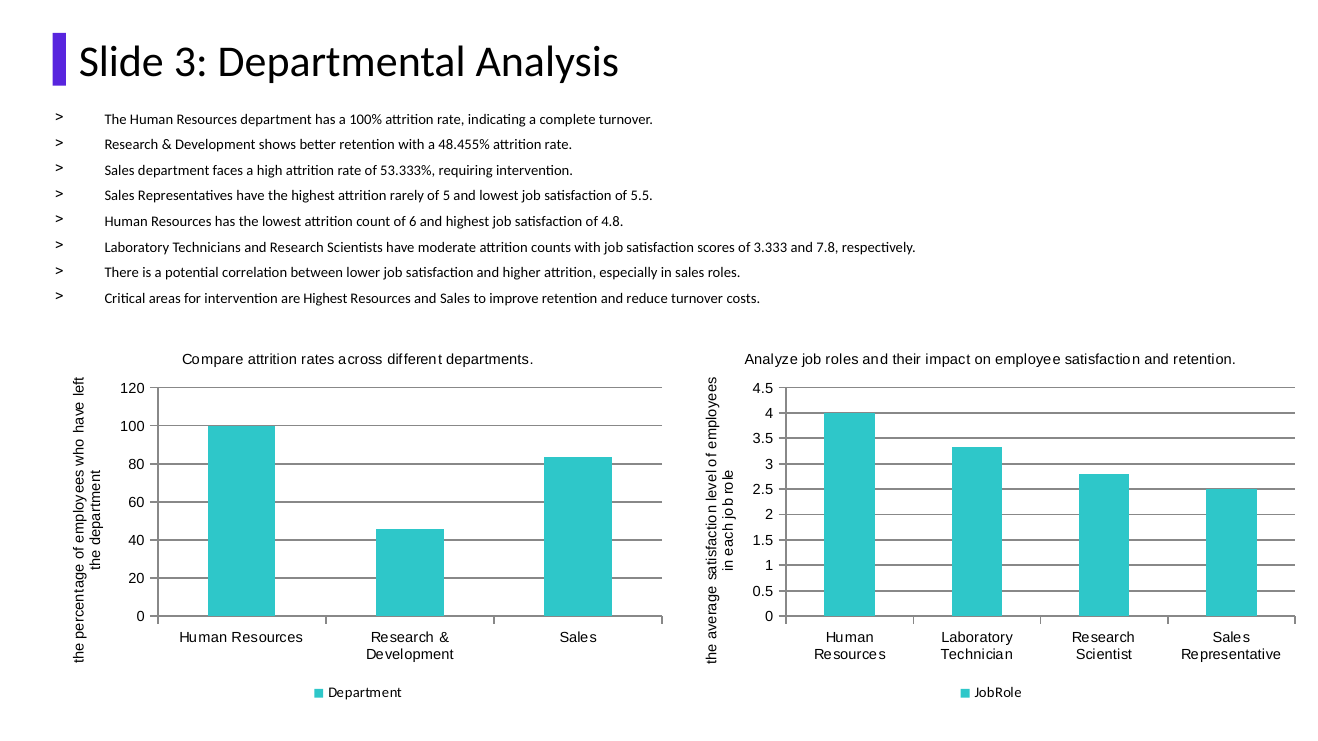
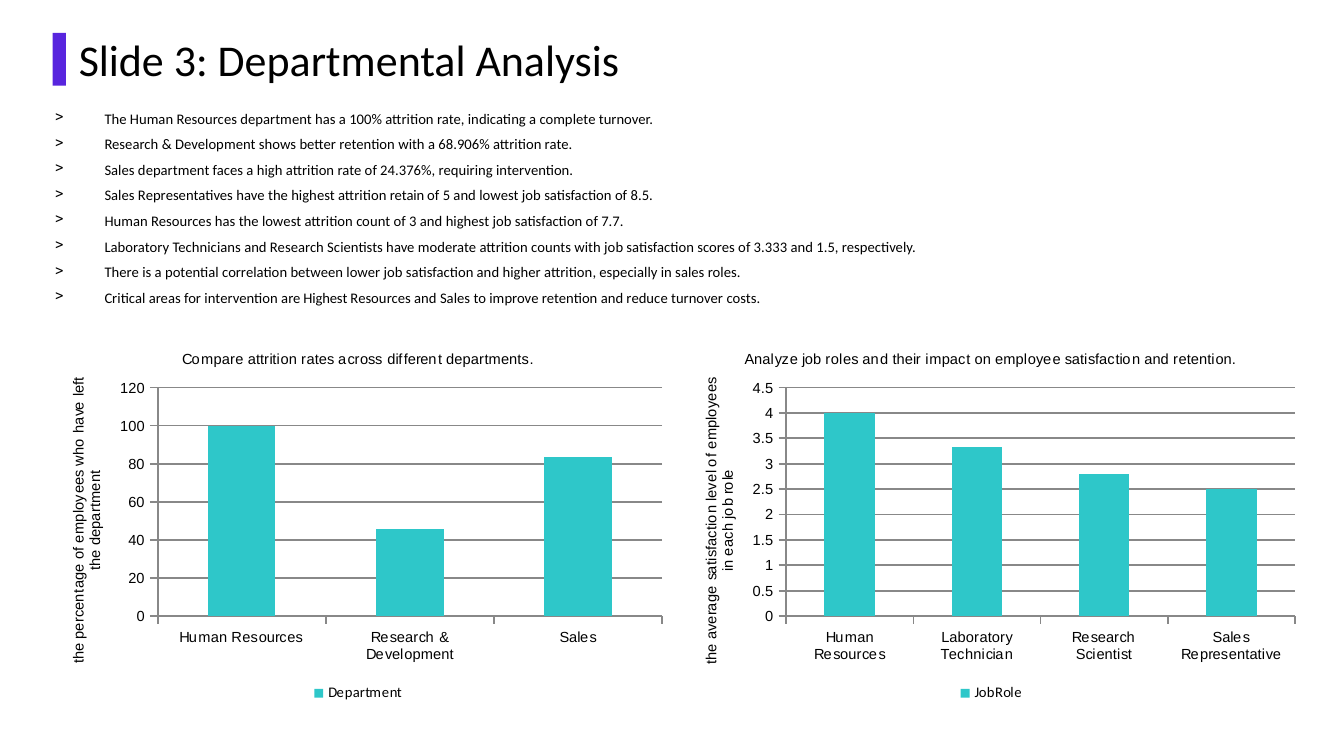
48.455%: 48.455% -> 68.906% (464, 145)
53.333%: 53.333% -> 24.376% (408, 171)
rarely: rarely -> retain (407, 196)
5.5: 5.5 -> 8.5 (642, 196)
of 6: 6 -> 3 (413, 222)
4.8: 4.8 -> 7.7 (612, 222)
and 7.8: 7.8 -> 1.5 (827, 247)
